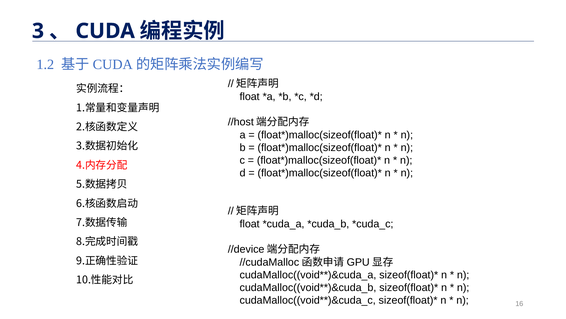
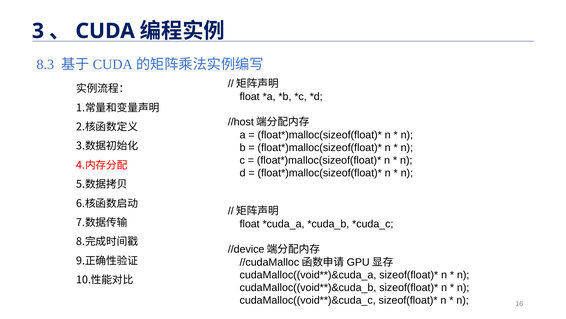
1.2: 1.2 -> 8.3 (45, 64)
